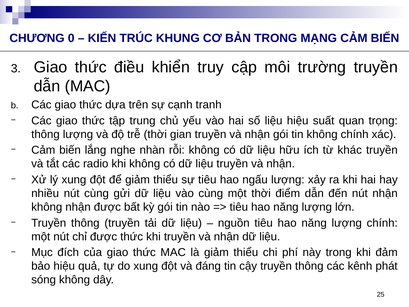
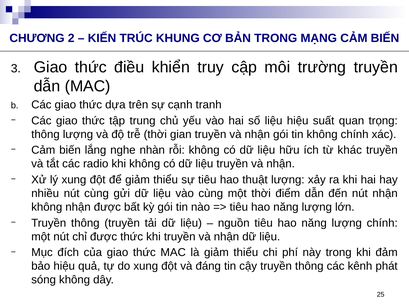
0: 0 -> 2 (71, 38)
ngấu: ngấu -> thuật (255, 180)
